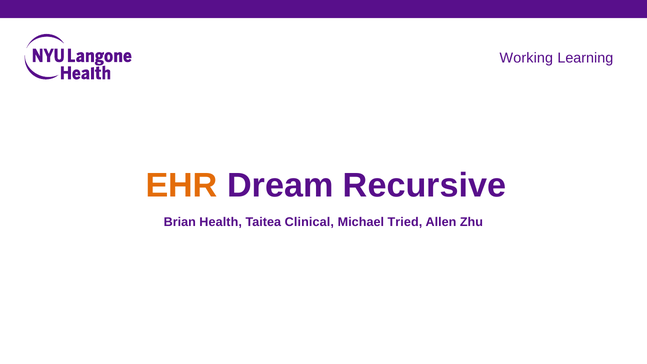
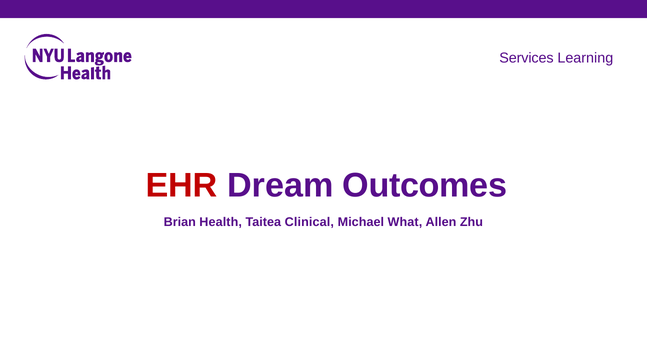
Working: Working -> Services (526, 58)
EHR colour: orange -> red (182, 185)
Recursive: Recursive -> Outcomes (425, 185)
Tried: Tried -> What (405, 222)
